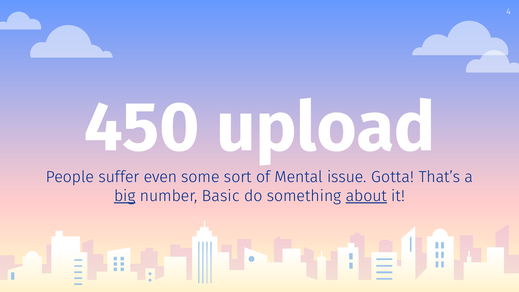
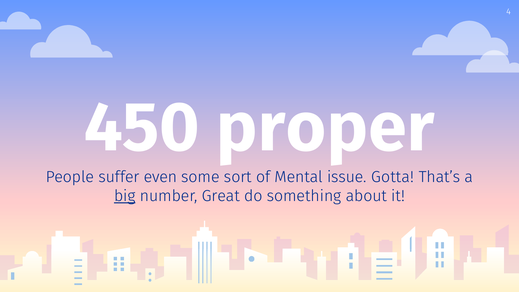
upload: upload -> proper (325, 128)
Basic: Basic -> Great (221, 196)
about underline: present -> none (366, 196)
